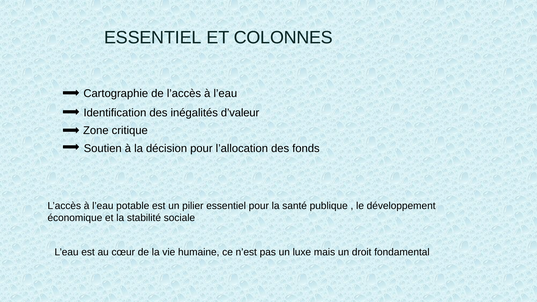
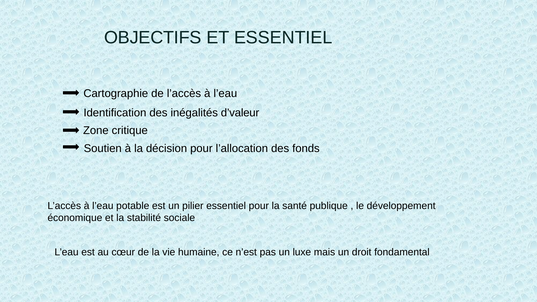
ESSENTIEL: ESSENTIEL -> OBJECTIFS (153, 37)
ET COLONNES: COLONNES -> ESSENTIEL (283, 37)
